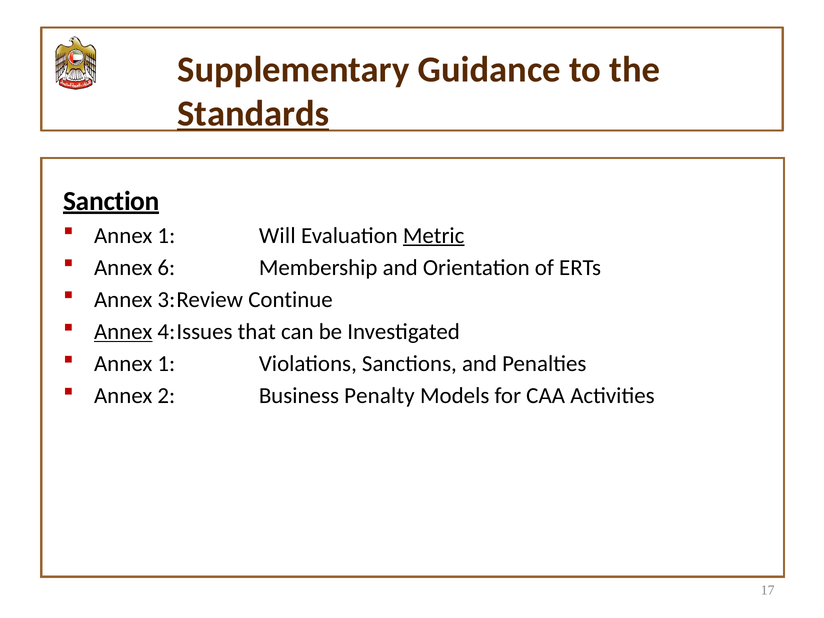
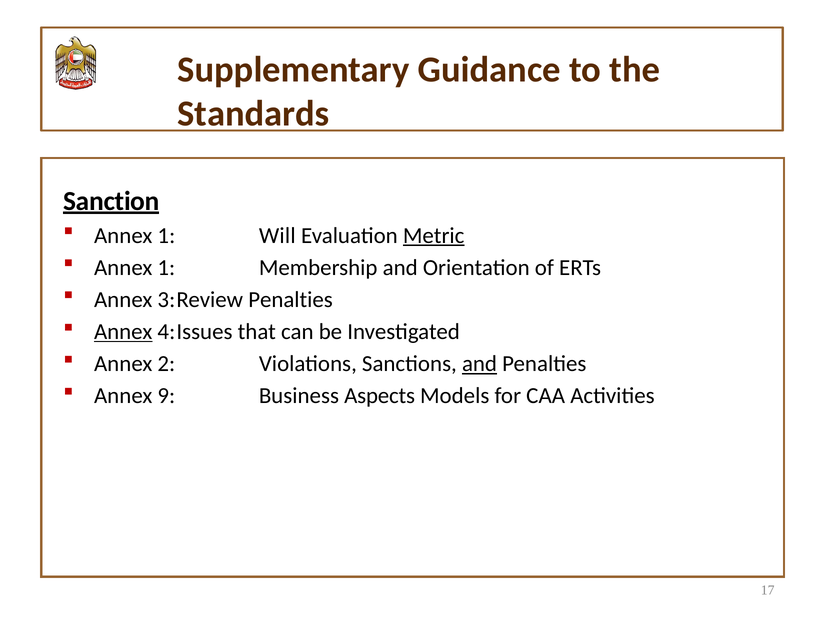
Standards underline: present -> none (253, 114)
6: 6 -> 1 (166, 268)
Continue: Continue -> Penalties (290, 300)
1: 1 -> 2 (166, 364)
and underline: none -> present (479, 364)
2: 2 -> 9 (166, 396)
Penalty: Penalty -> Aspects (380, 396)
